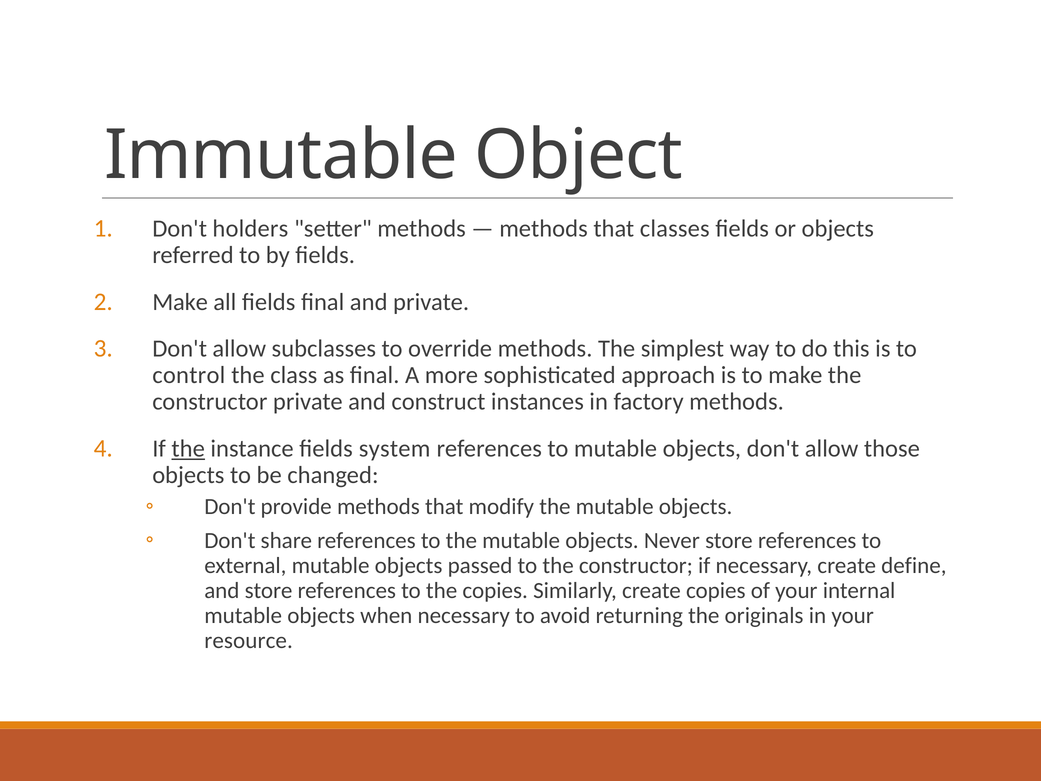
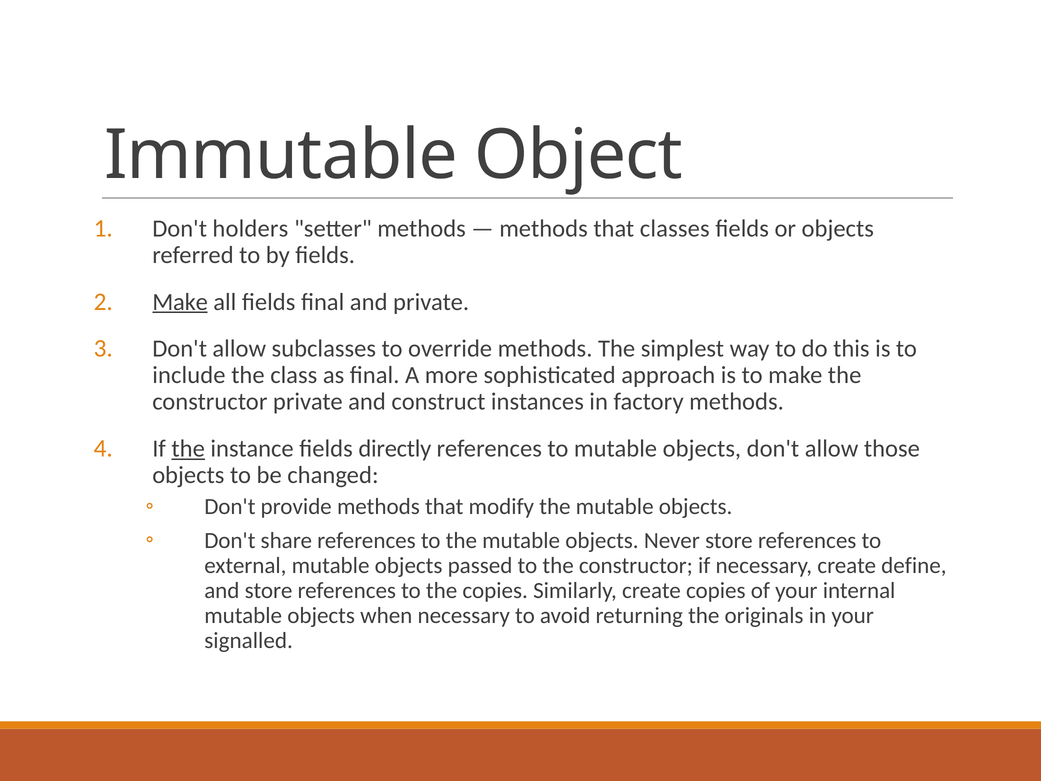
Make underline: none -> present (180, 302)
control: control -> include (189, 375)
system: system -> directly (395, 449)
resource: resource -> signalled (249, 640)
